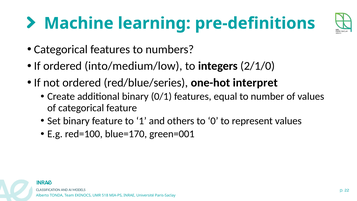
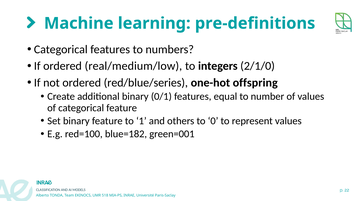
into/medium/low: into/medium/low -> real/medium/low (133, 66)
interpret: interpret -> offspring (255, 83)
blue=170: blue=170 -> blue=182 (126, 134)
